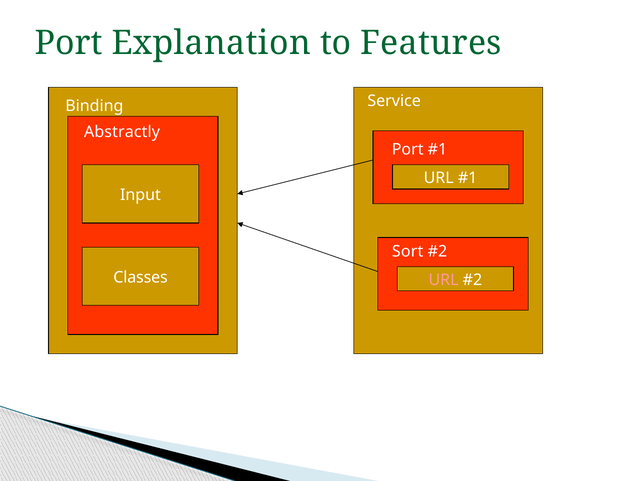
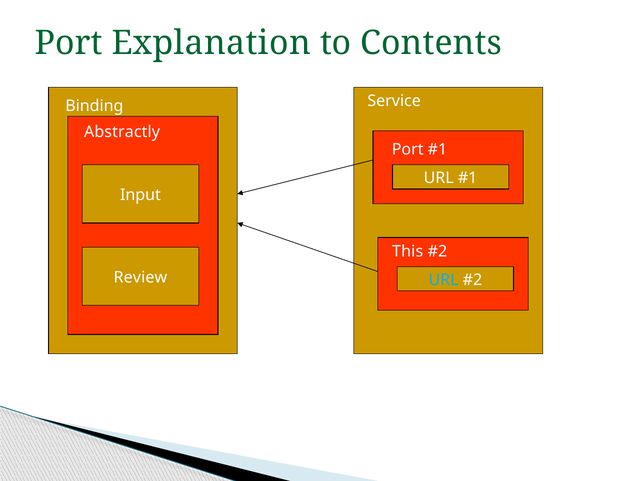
Features: Features -> Contents (431, 43)
Sort: Sort -> This (408, 251)
Classes: Classes -> Review (140, 277)
URL colour: pink -> light blue (444, 280)
